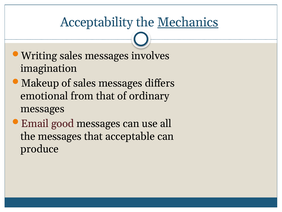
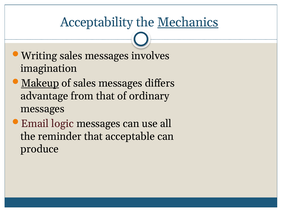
Makeup underline: none -> present (40, 83)
emotional: emotional -> advantage (44, 96)
good: good -> logic (62, 123)
the messages: messages -> reminder (60, 136)
